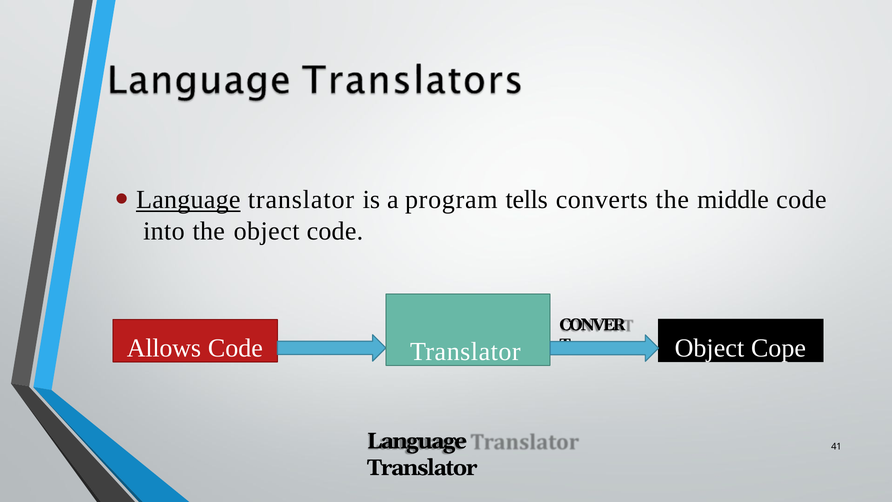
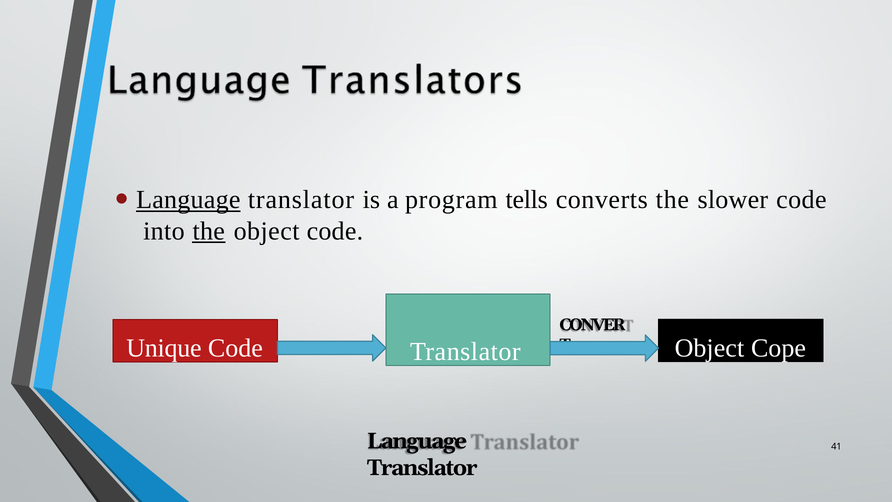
middle: middle -> slower (733, 200)
the underline: none -> present (209, 231)
Allows: Allows -> Unique (164, 348)
